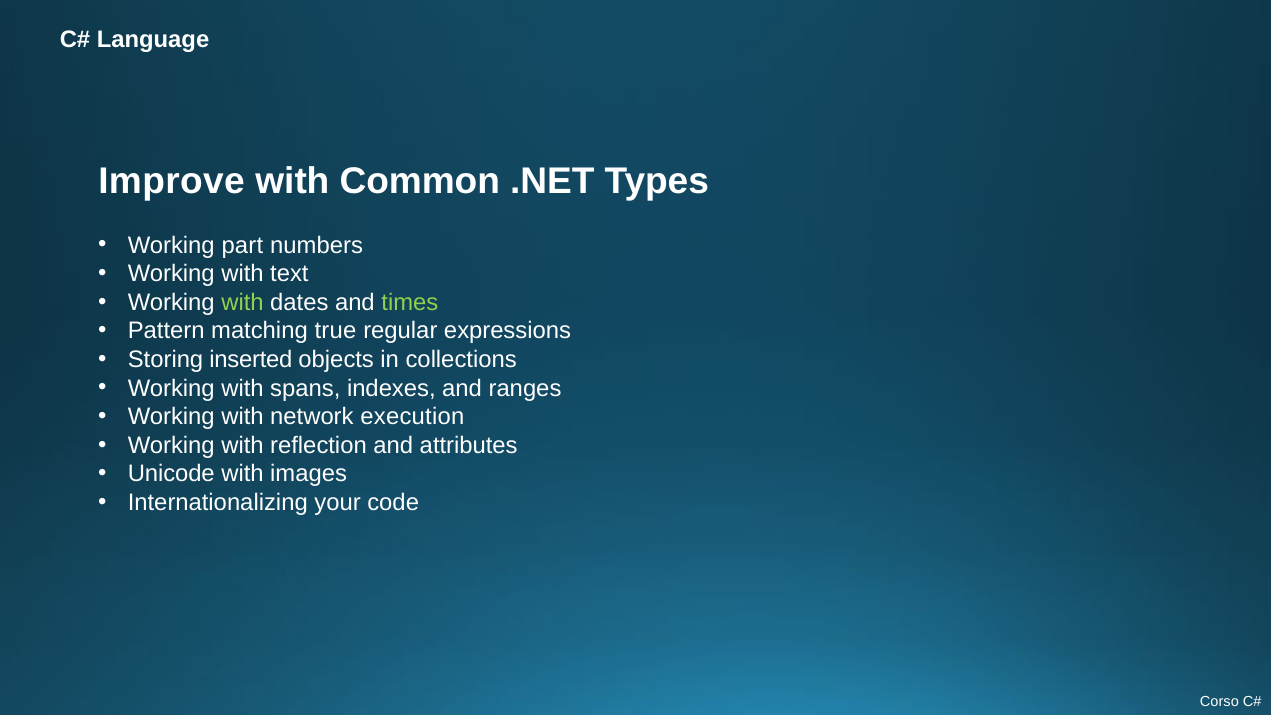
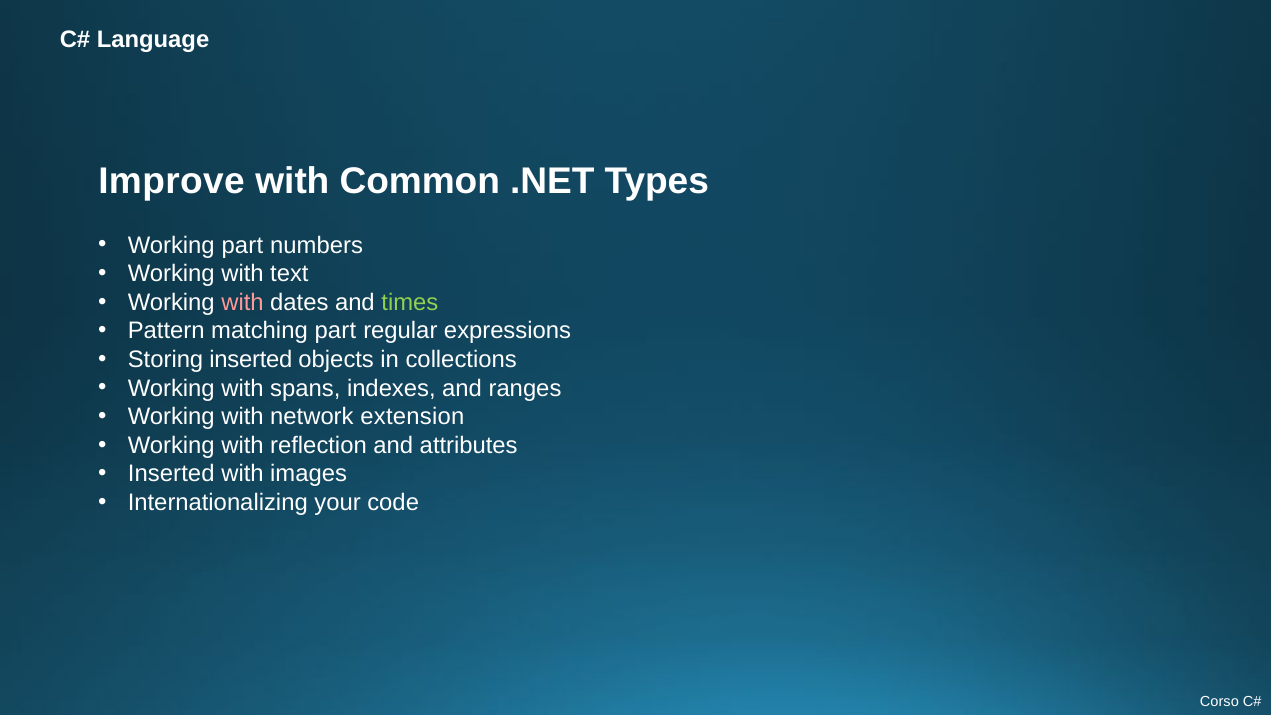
with colour: light green -> pink (243, 302)
matching true: true -> part (335, 331)
execution: execution -> extension (412, 417)
Unicode: Unicode -> Inserted (171, 474)
